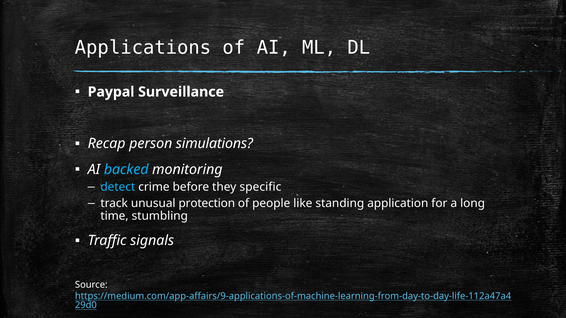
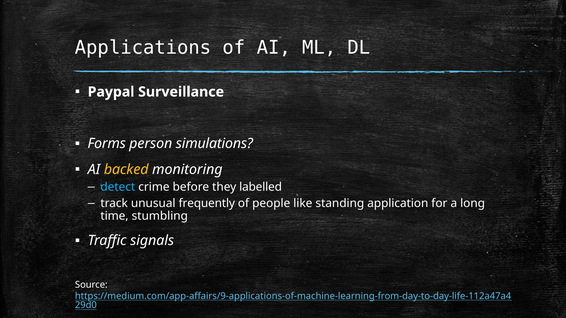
Recap: Recap -> Forms (107, 144)
backed colour: light blue -> yellow (126, 170)
specific: specific -> labelled (261, 187)
protection: protection -> frequently (207, 204)
